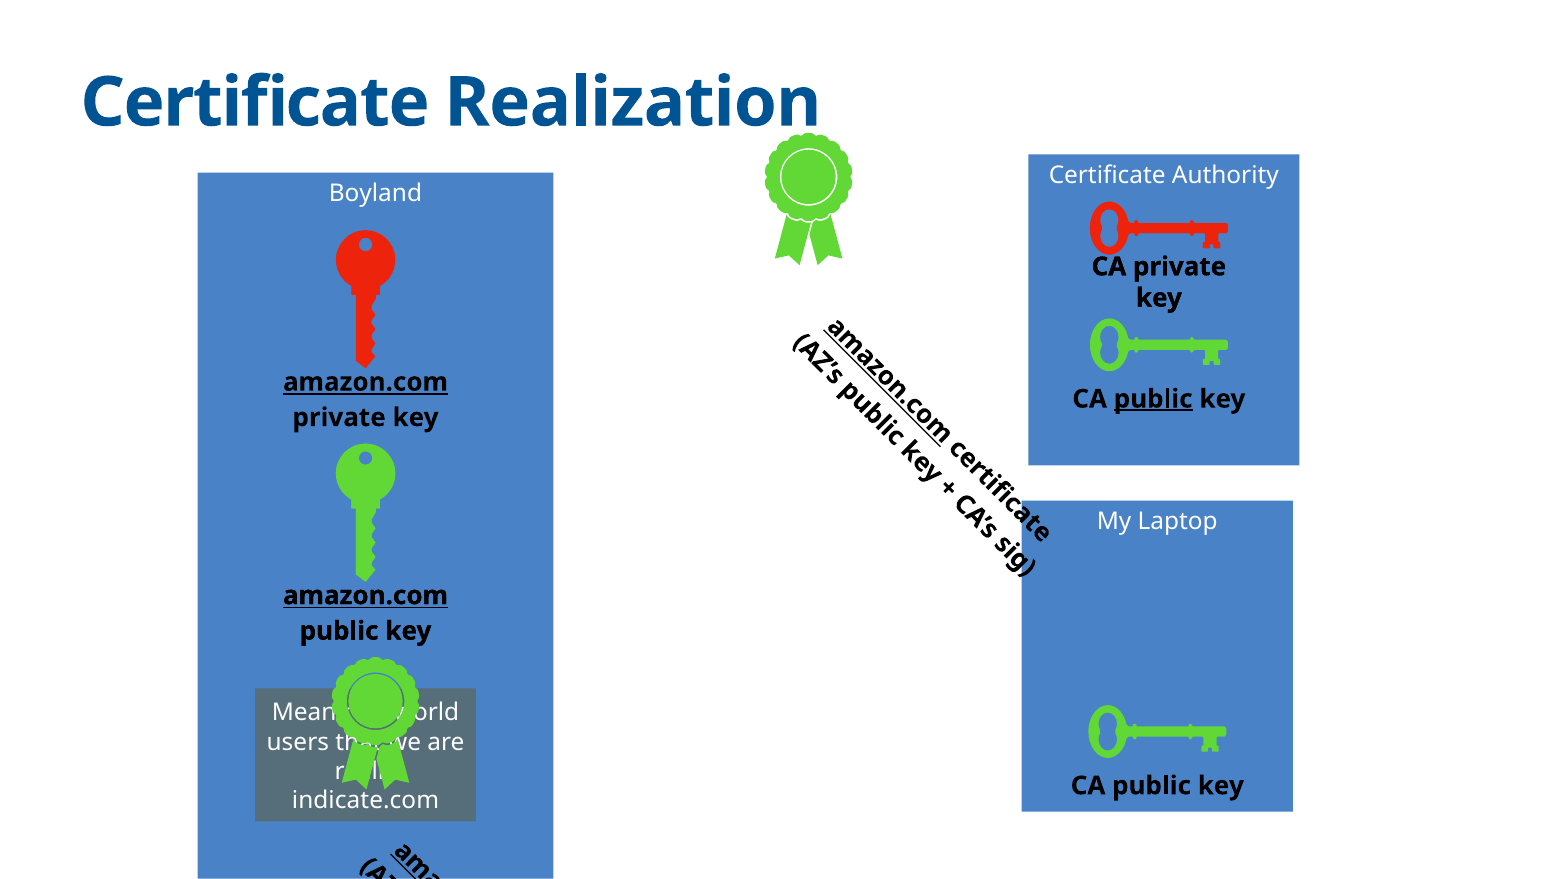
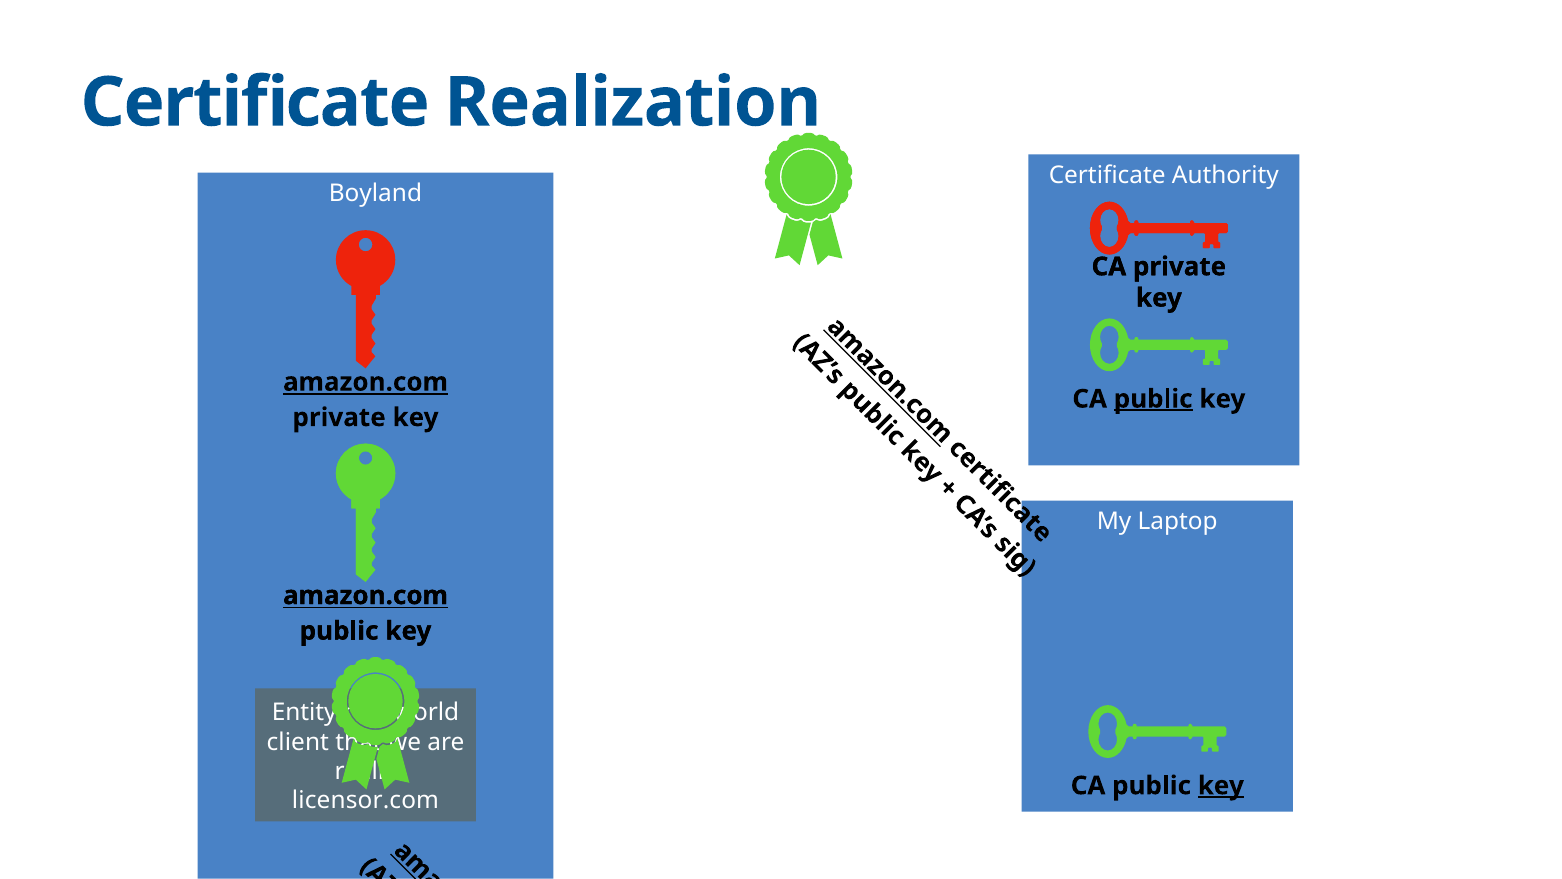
Mean: Mean -> Entity (304, 712)
users: users -> client (298, 742)
key underline: none -> present (1221, 785)
indicate.com: indicate.com -> licensor.com (365, 800)
